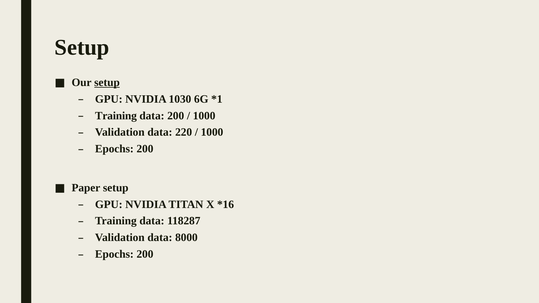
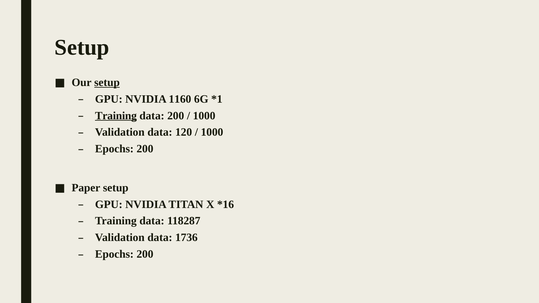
1030: 1030 -> 1160 (180, 99)
Training underline: none -> present (116, 116)
220: 220 -> 120 (184, 132)
8000: 8000 -> 1736 (186, 238)
